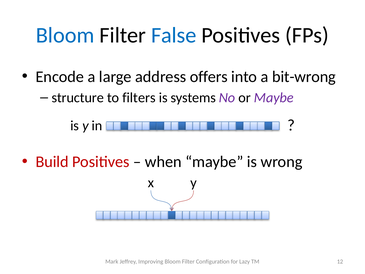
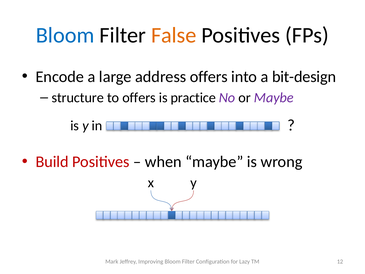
False colour: blue -> orange (174, 35)
bit-wrong: bit-wrong -> bit-design (304, 77)
to filters: filters -> offers (139, 98)
systems: systems -> practice (193, 98)
